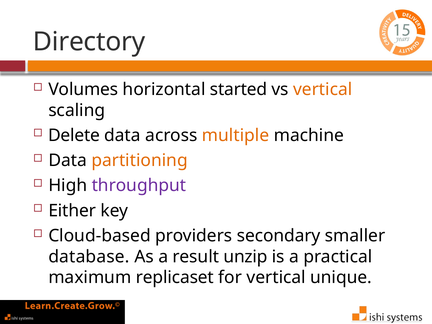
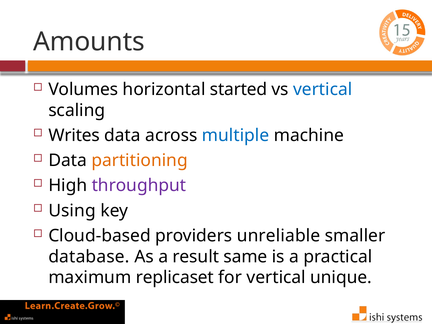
Directory: Directory -> Amounts (89, 42)
vertical colour: orange -> blue (323, 89)
Delete: Delete -> Writes (74, 135)
multiple colour: orange -> blue (236, 135)
Either: Either -> Using (72, 211)
secondary: secondary -> unreliable (279, 236)
unzip: unzip -> same (246, 257)
